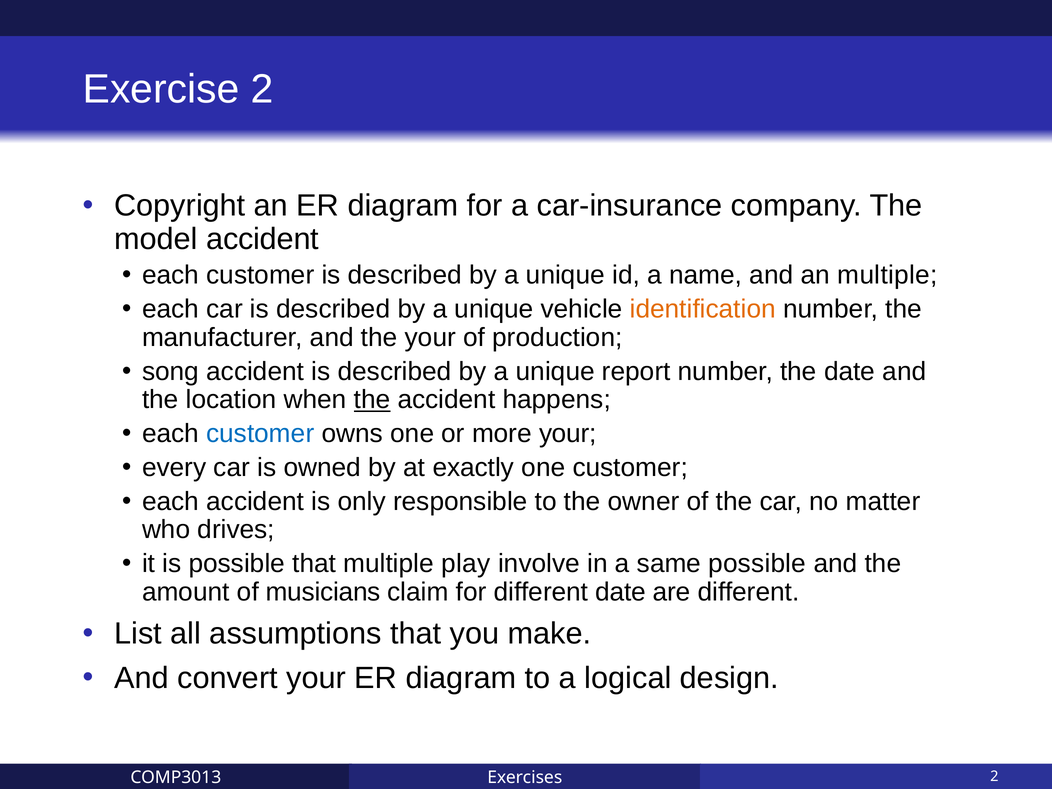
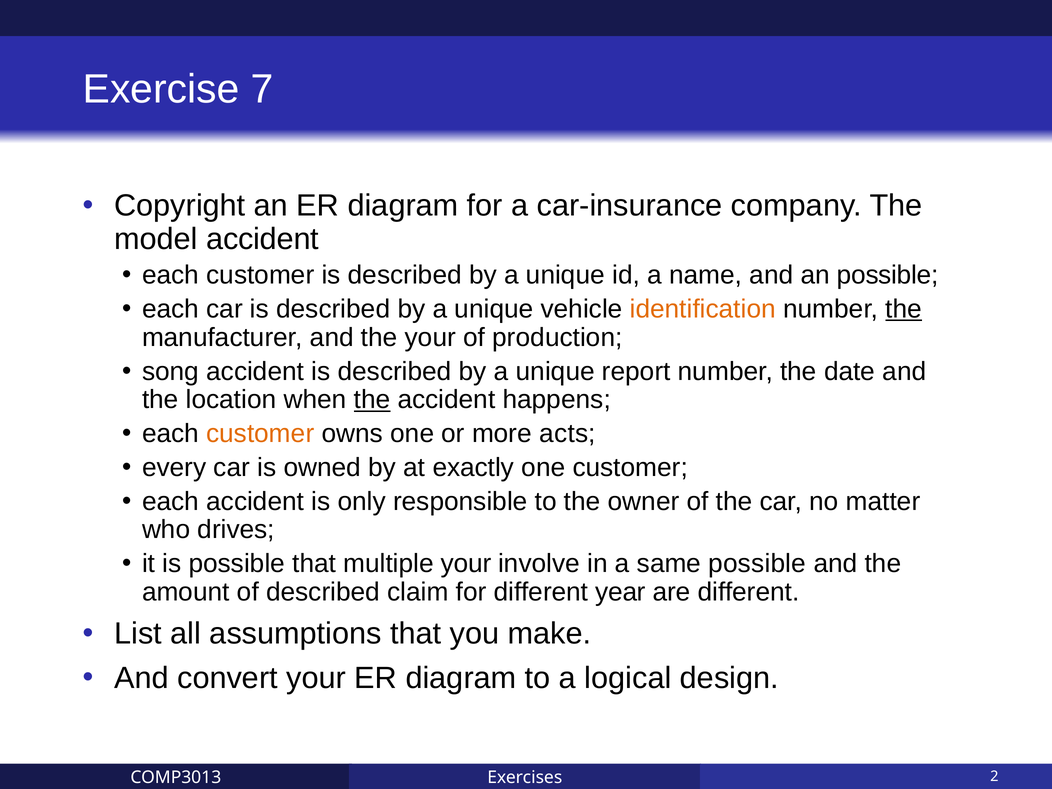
Exercise 2: 2 -> 7 (262, 89)
an multiple: multiple -> possible (888, 275)
the underline: none -> present (904, 309)
customer colour: blue -> orange (260, 434)
more your: your -> acts (568, 434)
multiple play: play -> your (466, 564)
of musicians: musicians -> described (323, 592)
different date: date -> year (621, 592)
